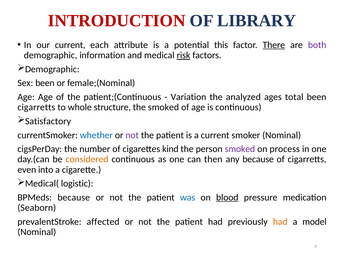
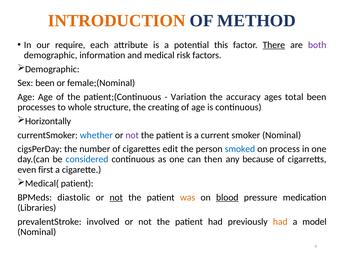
INTRODUCTION colour: red -> orange (117, 21)
LIBRARY: LIBRARY -> METHOD (257, 21)
our current: current -> require (70, 45)
risk underline: present -> none (184, 55)
analyzed: analyzed -> accuracy (243, 97)
cigarretts: cigarretts -> processes (36, 107)
the smoked: smoked -> creating (164, 107)
Satisfactory: Satisfactory -> Horizontally (48, 121)
kind: kind -> edit (170, 149)
smoked colour: purple -> blue (240, 149)
considered colour: orange -> blue (87, 159)
into: into -> first (46, 170)
Medical( logistic: logistic -> patient (77, 184)
BPMeds because: because -> diastolic (74, 197)
not underline: none -> present (116, 197)
was colour: blue -> orange (188, 197)
Seaborn: Seaborn -> Libraries (37, 208)
affected: affected -> involved (103, 222)
